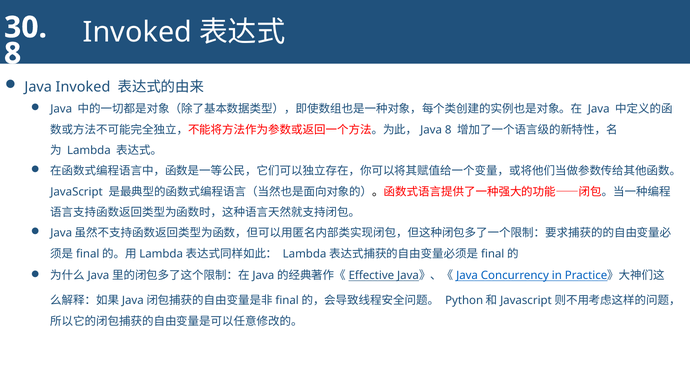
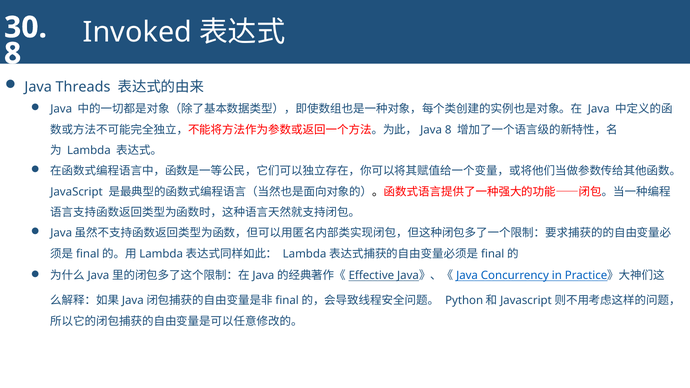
Java Invoked: Invoked -> Threads (83, 87)
